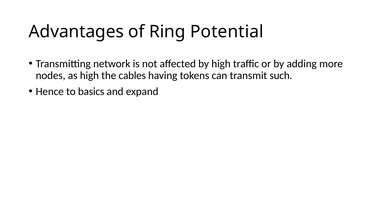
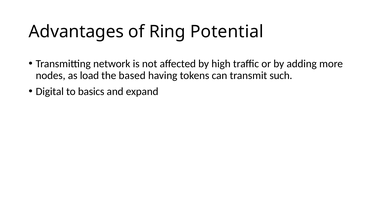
as high: high -> load (89, 75)
cables: cables -> based (132, 75)
Hence: Hence -> Digital (50, 91)
